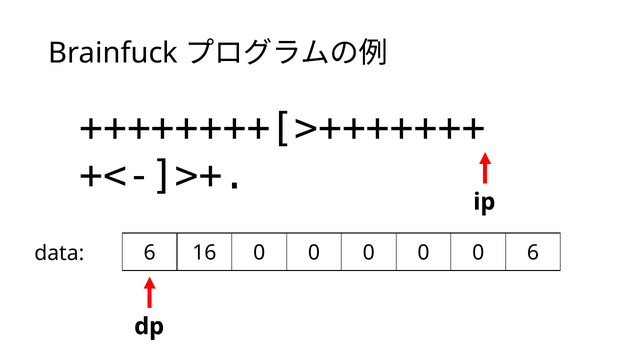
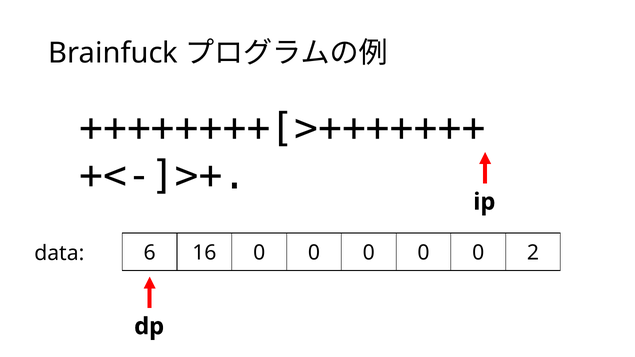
0 6: 6 -> 2 (533, 253)
